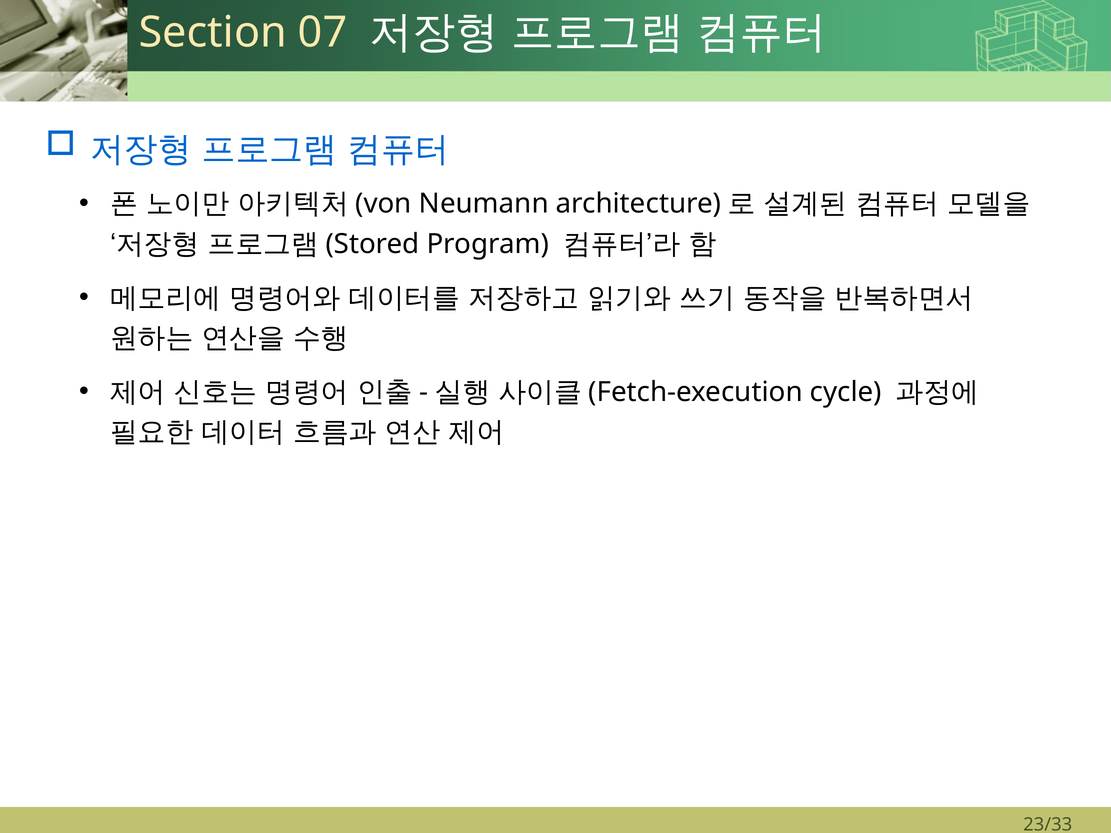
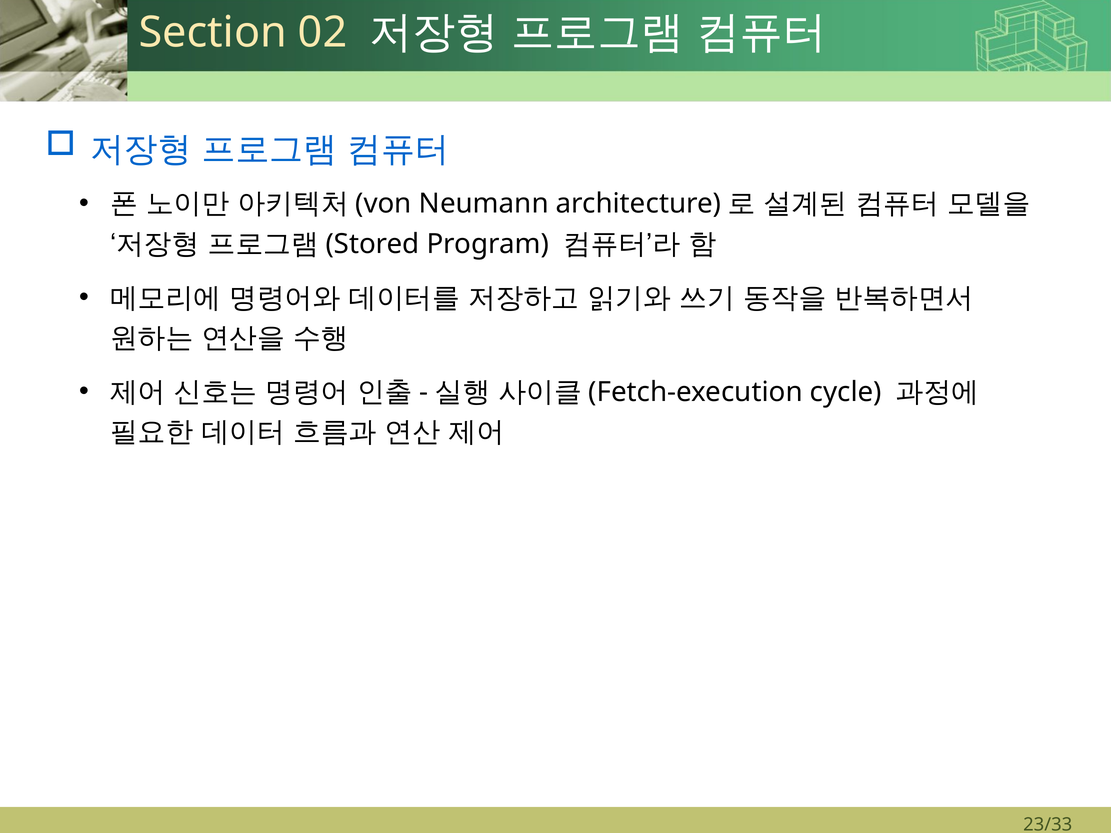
07: 07 -> 02 (323, 33)
